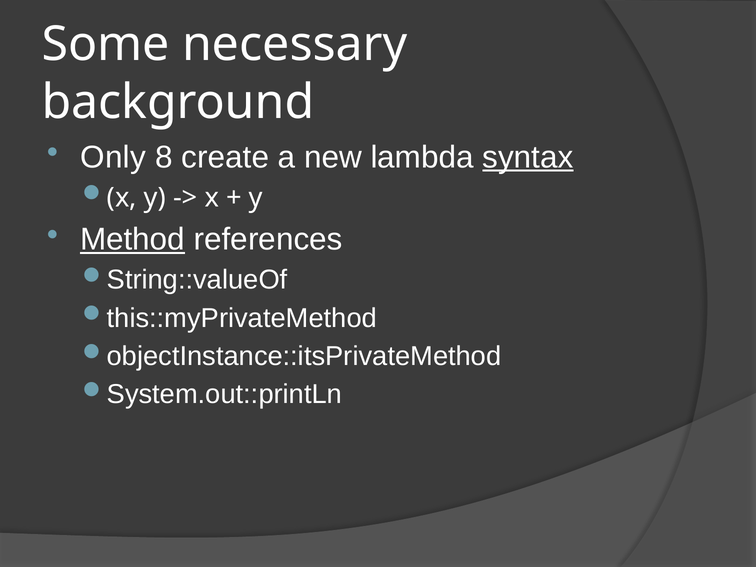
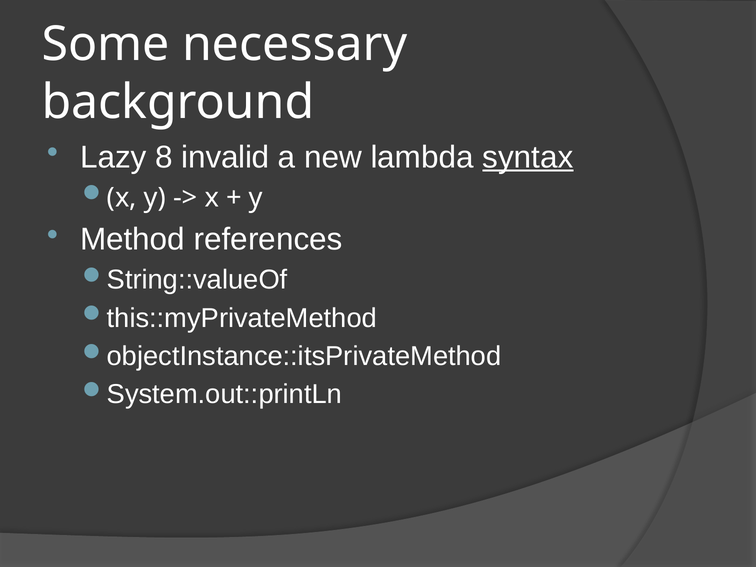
Only: Only -> Lazy (113, 157)
create: create -> invalid (225, 157)
Method underline: present -> none (132, 239)
